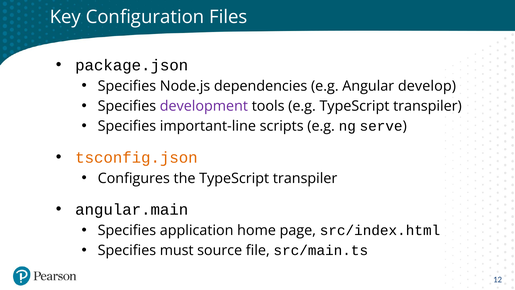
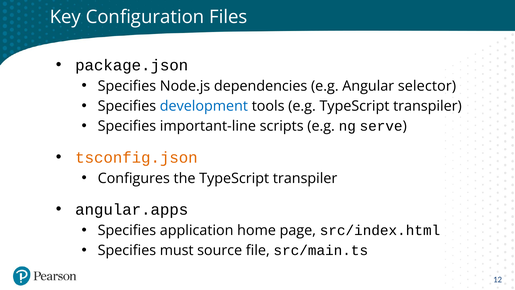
develop: develop -> selector (427, 86)
development colour: purple -> blue (204, 106)
angular.main: angular.main -> angular.apps (132, 209)
